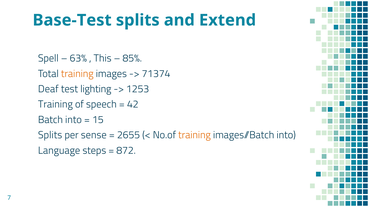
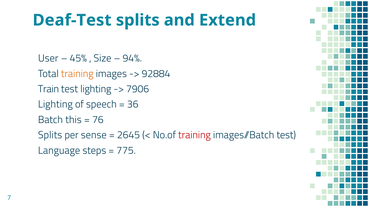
Base-Test: Base-Test -> Deaf-Test (72, 20)
Spell: Spell -> User (48, 59)
63%: 63% -> 45% (78, 59)
This: This -> Size (103, 59)
85%: 85% -> 94% (132, 59)
71374: 71374 -> 92884 (156, 74)
Deaf: Deaf -> Train (48, 89)
1253: 1253 -> 7906 (138, 89)
Training: Training -> Lighting (55, 105)
42: 42 -> 36 (133, 105)
Batch into: into -> this (73, 120)
15: 15 -> 76 (98, 120)
2655: 2655 -> 2645 (128, 135)
training colour: orange -> red (194, 135)
images//Batch into: into -> test (286, 135)
872: 872 -> 775 (126, 151)
